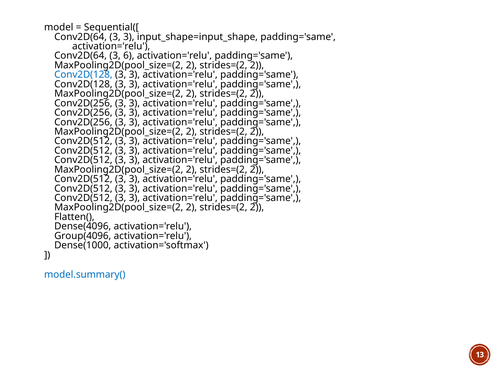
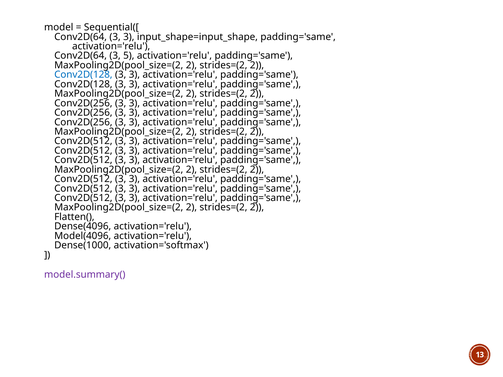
6: 6 -> 5 (129, 56)
Group(4096: Group(4096 -> Model(4096 (83, 236)
model.summary( colour: blue -> purple (85, 275)
